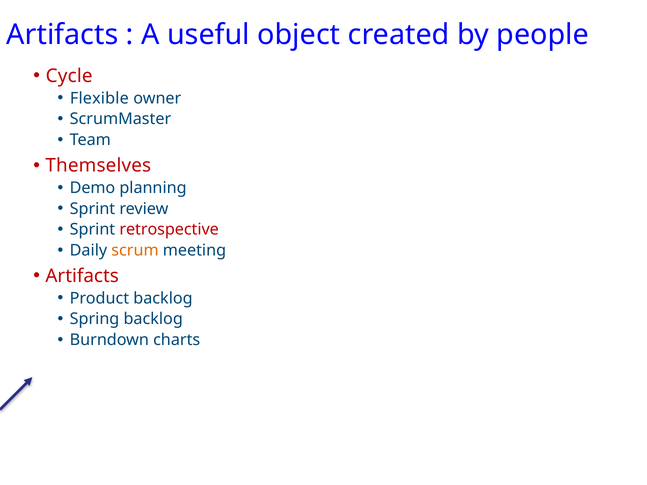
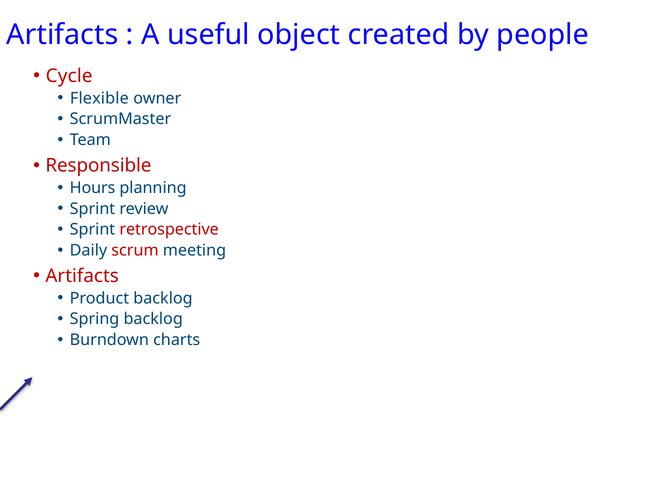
Themselves: Themselves -> Responsible (98, 166)
Demo: Demo -> Hours (93, 188)
scrum colour: orange -> red (135, 250)
